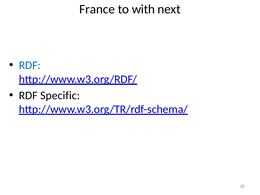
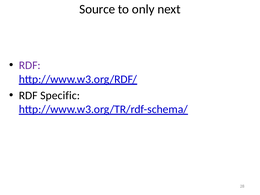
France: France -> Source (97, 9)
with: with -> only (143, 9)
RDF colour: blue -> purple (30, 65)
